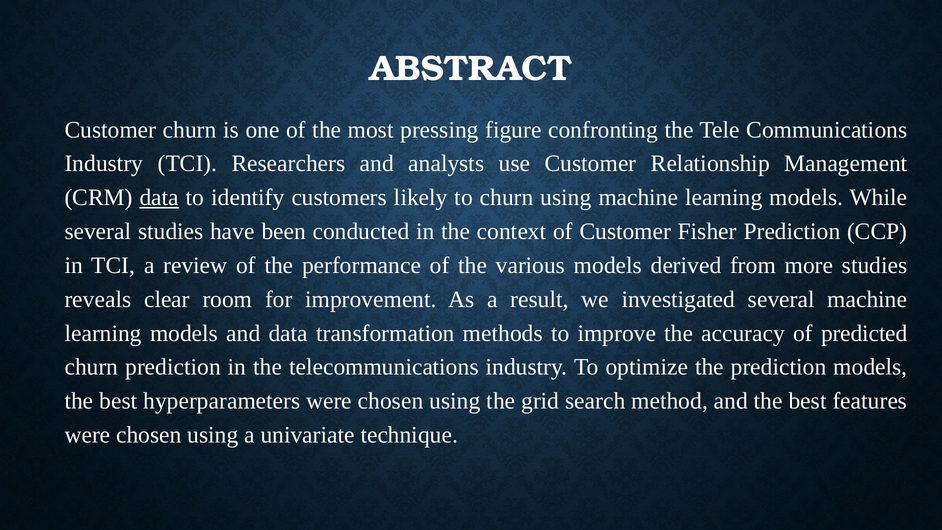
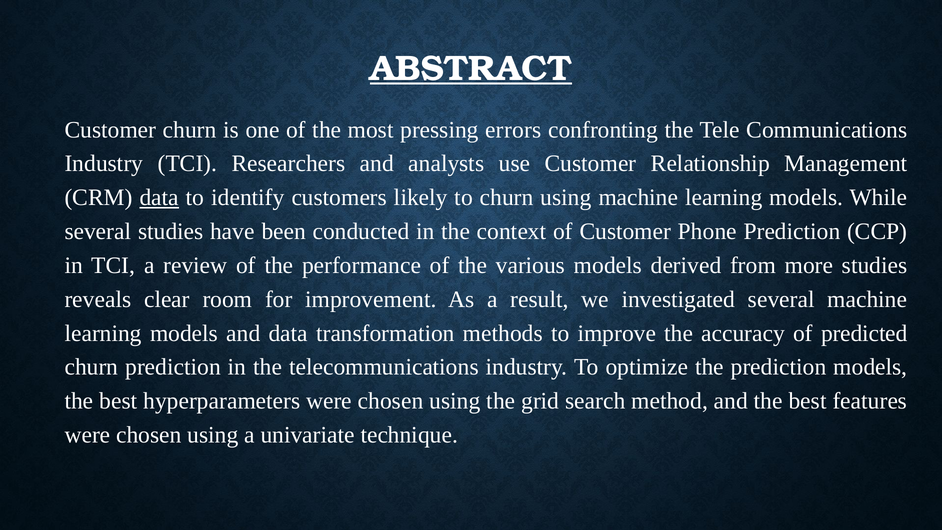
ABSTRACT underline: none -> present (471, 68)
figure: figure -> errors (513, 130)
Fisher: Fisher -> Phone (707, 231)
